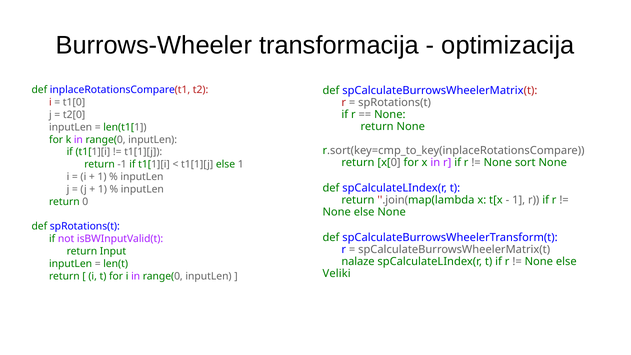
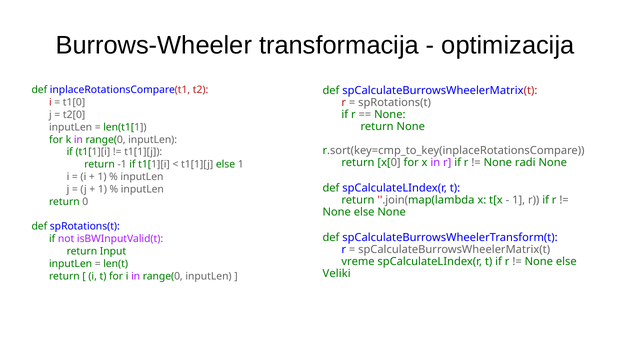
sort: sort -> radi (525, 163)
nalaze: nalaze -> vreme (358, 262)
